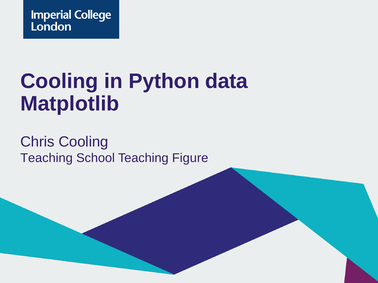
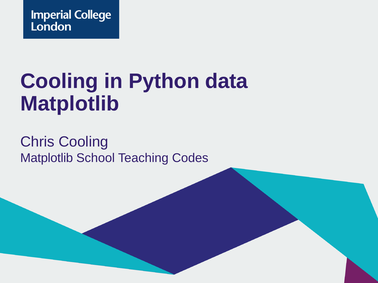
Teaching: Teaching -> Matplotlib (47, 158)
Figure: Figure -> Codes (190, 158)
